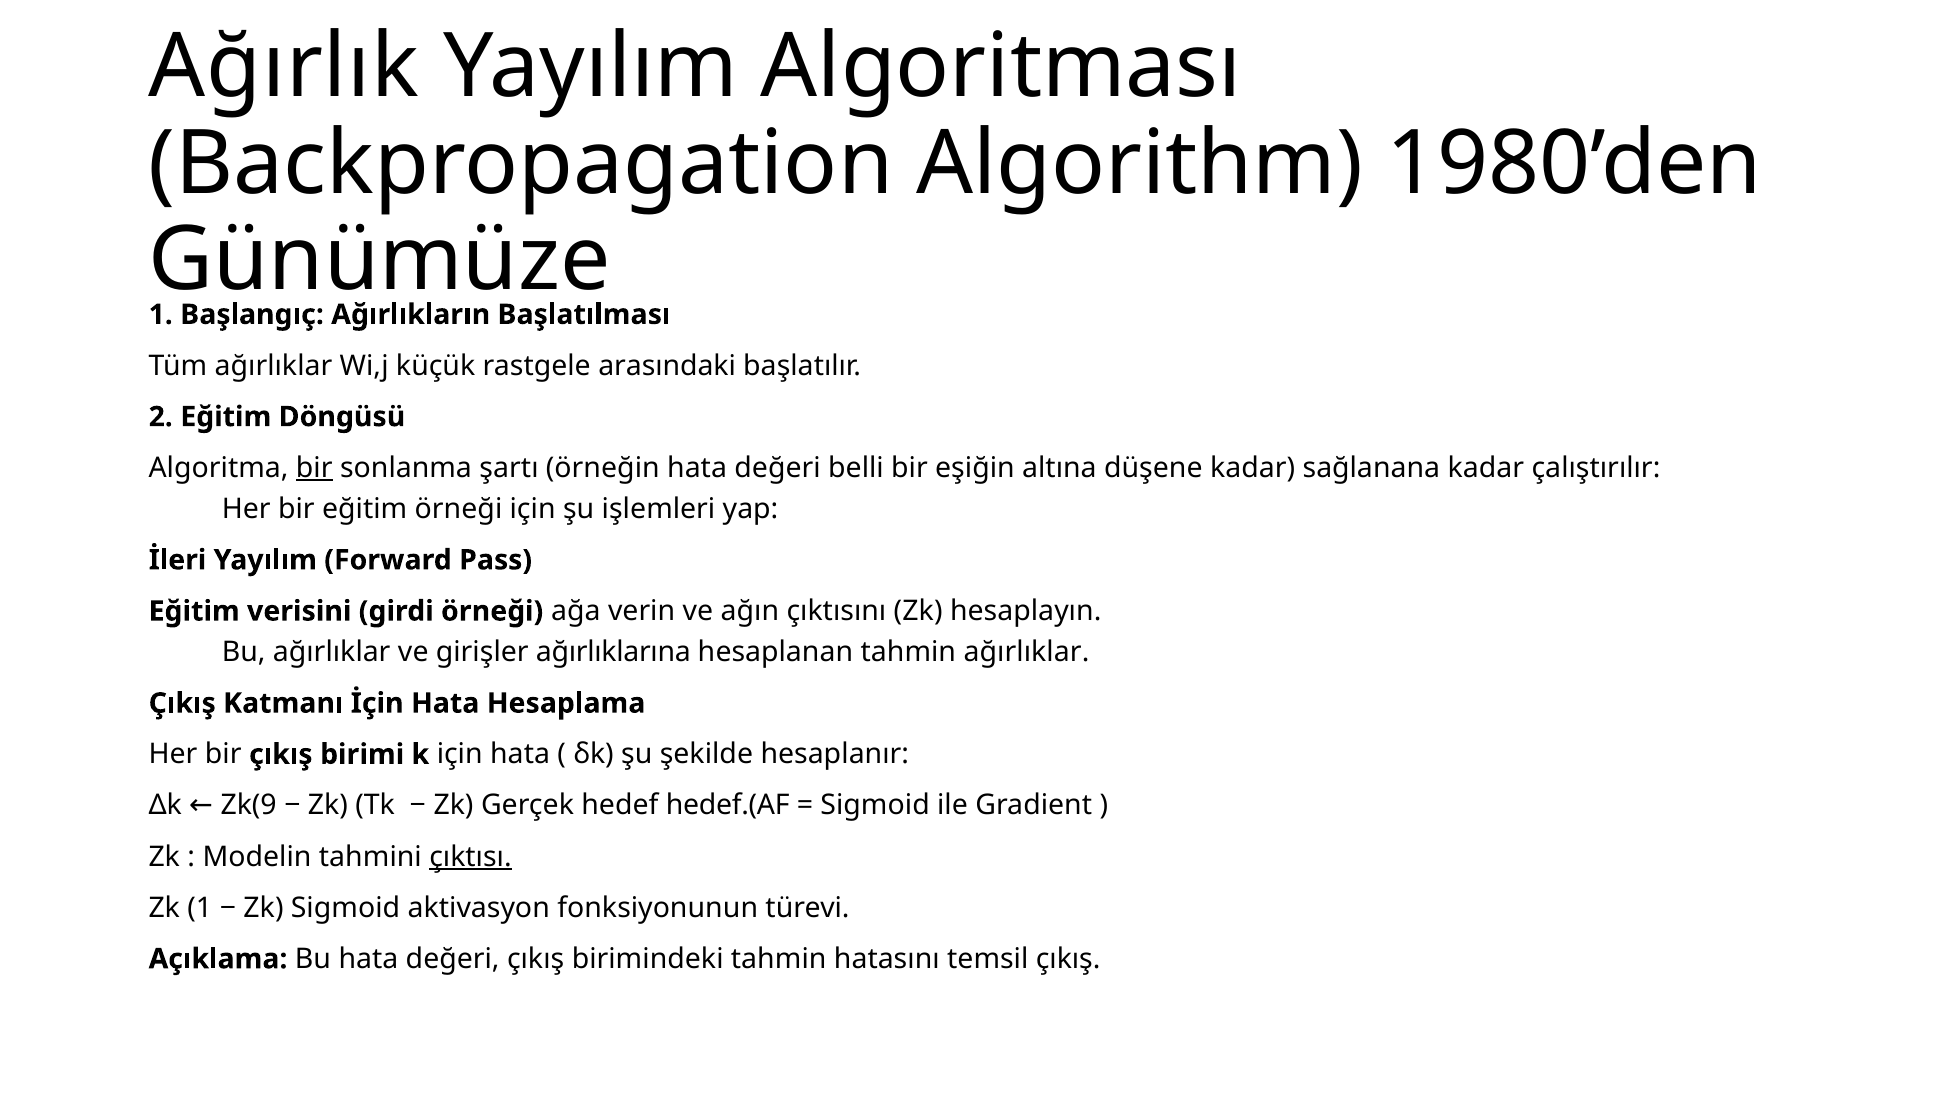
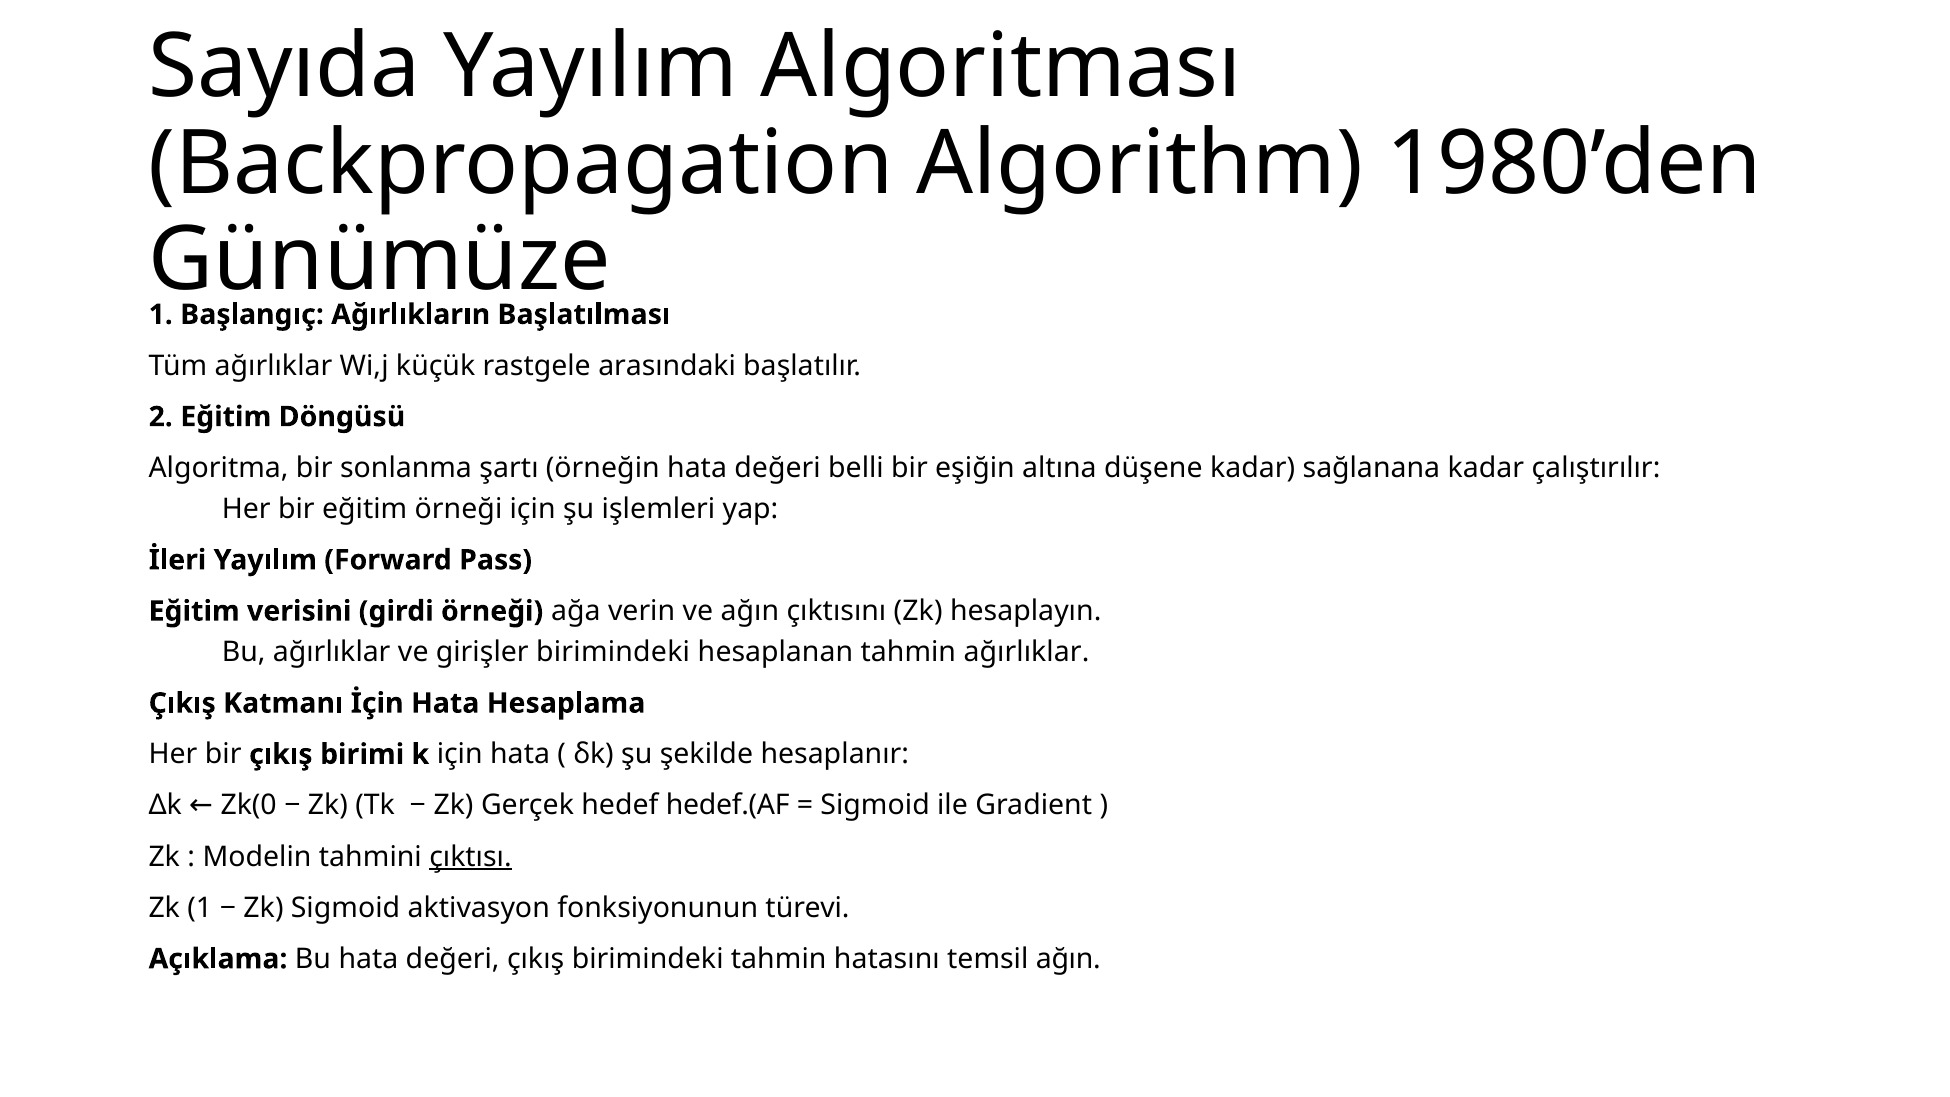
Ağırlık: Ağırlık -> Sayıda (284, 67)
bir underline: present -> none (314, 468)
girişler ağırlıklarına: ağırlıklarına -> birimindeki (613, 652)
Zk(9: Zk(9 -> Zk(0 (249, 805)
temsil çıkış: çıkış -> ağın (1068, 959)
